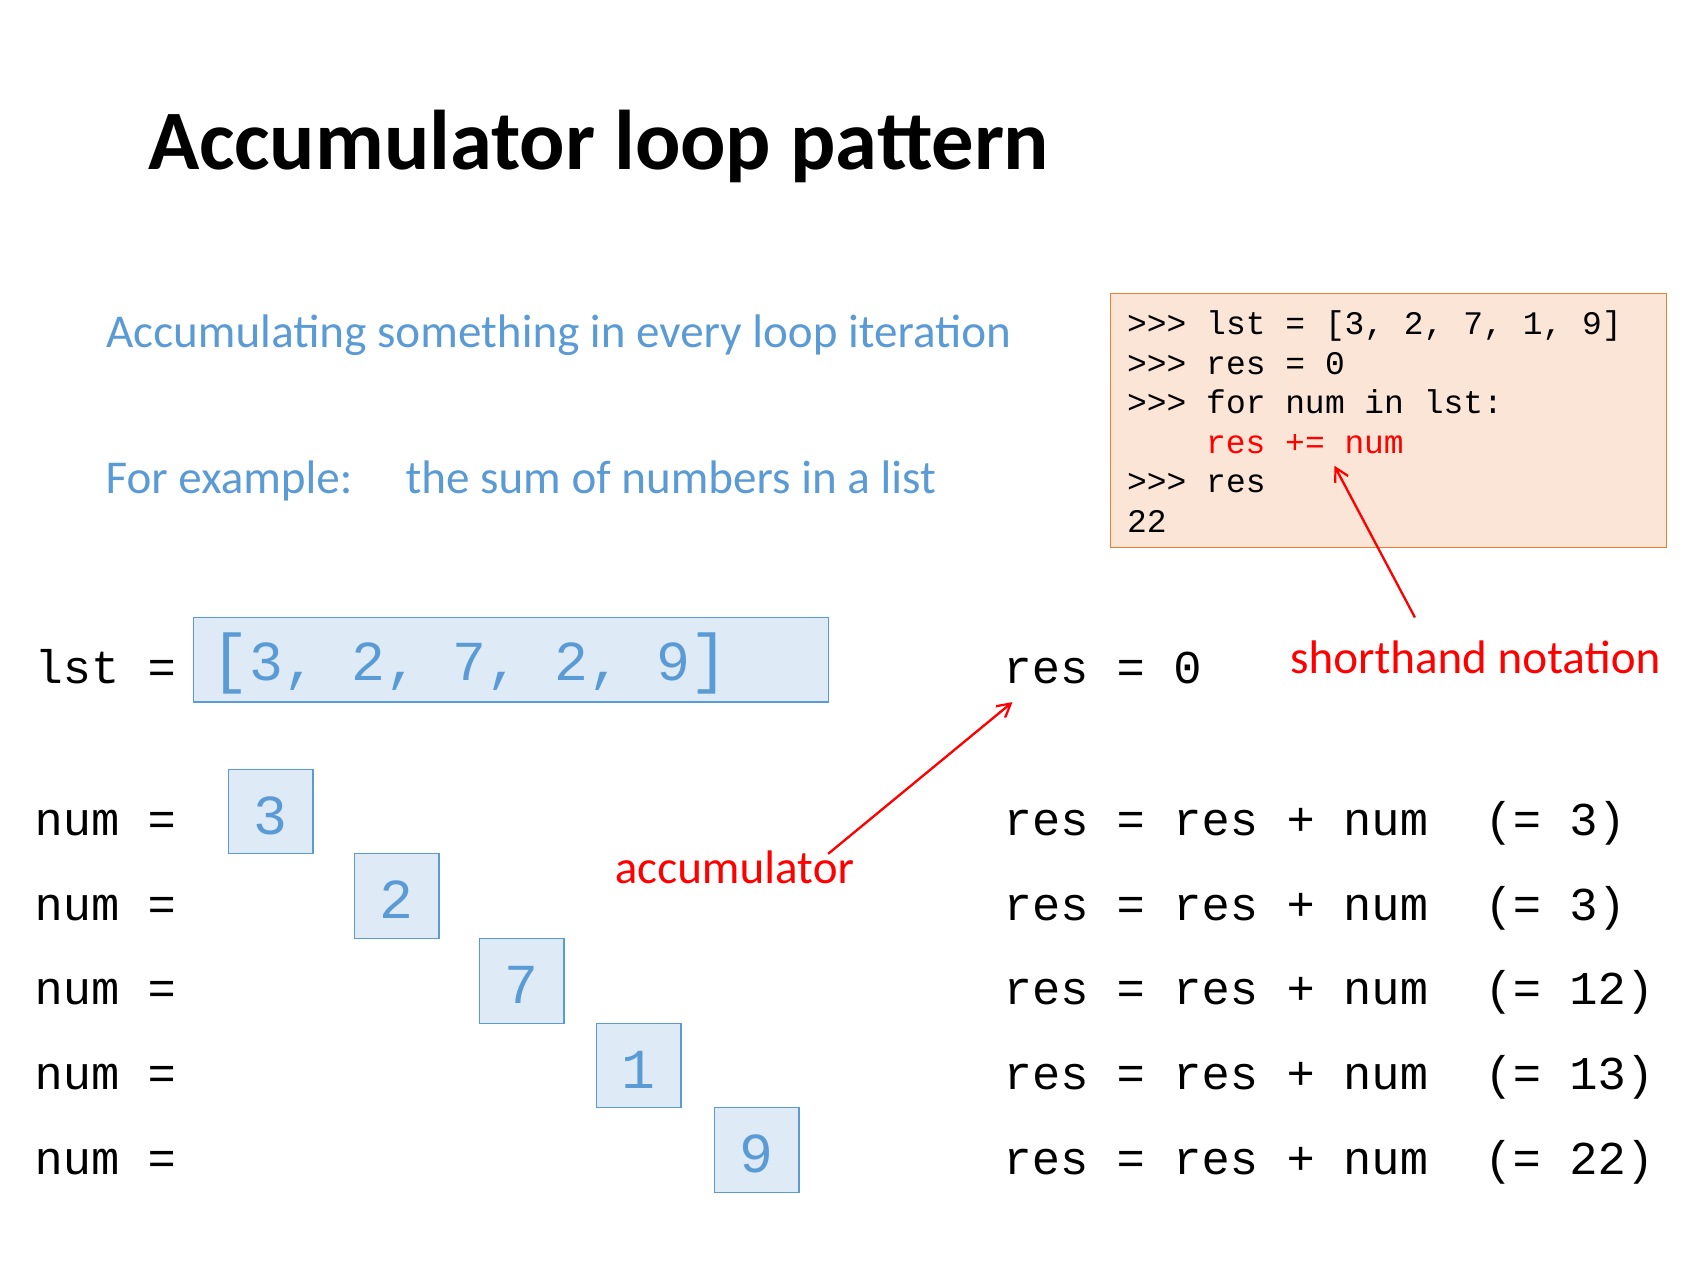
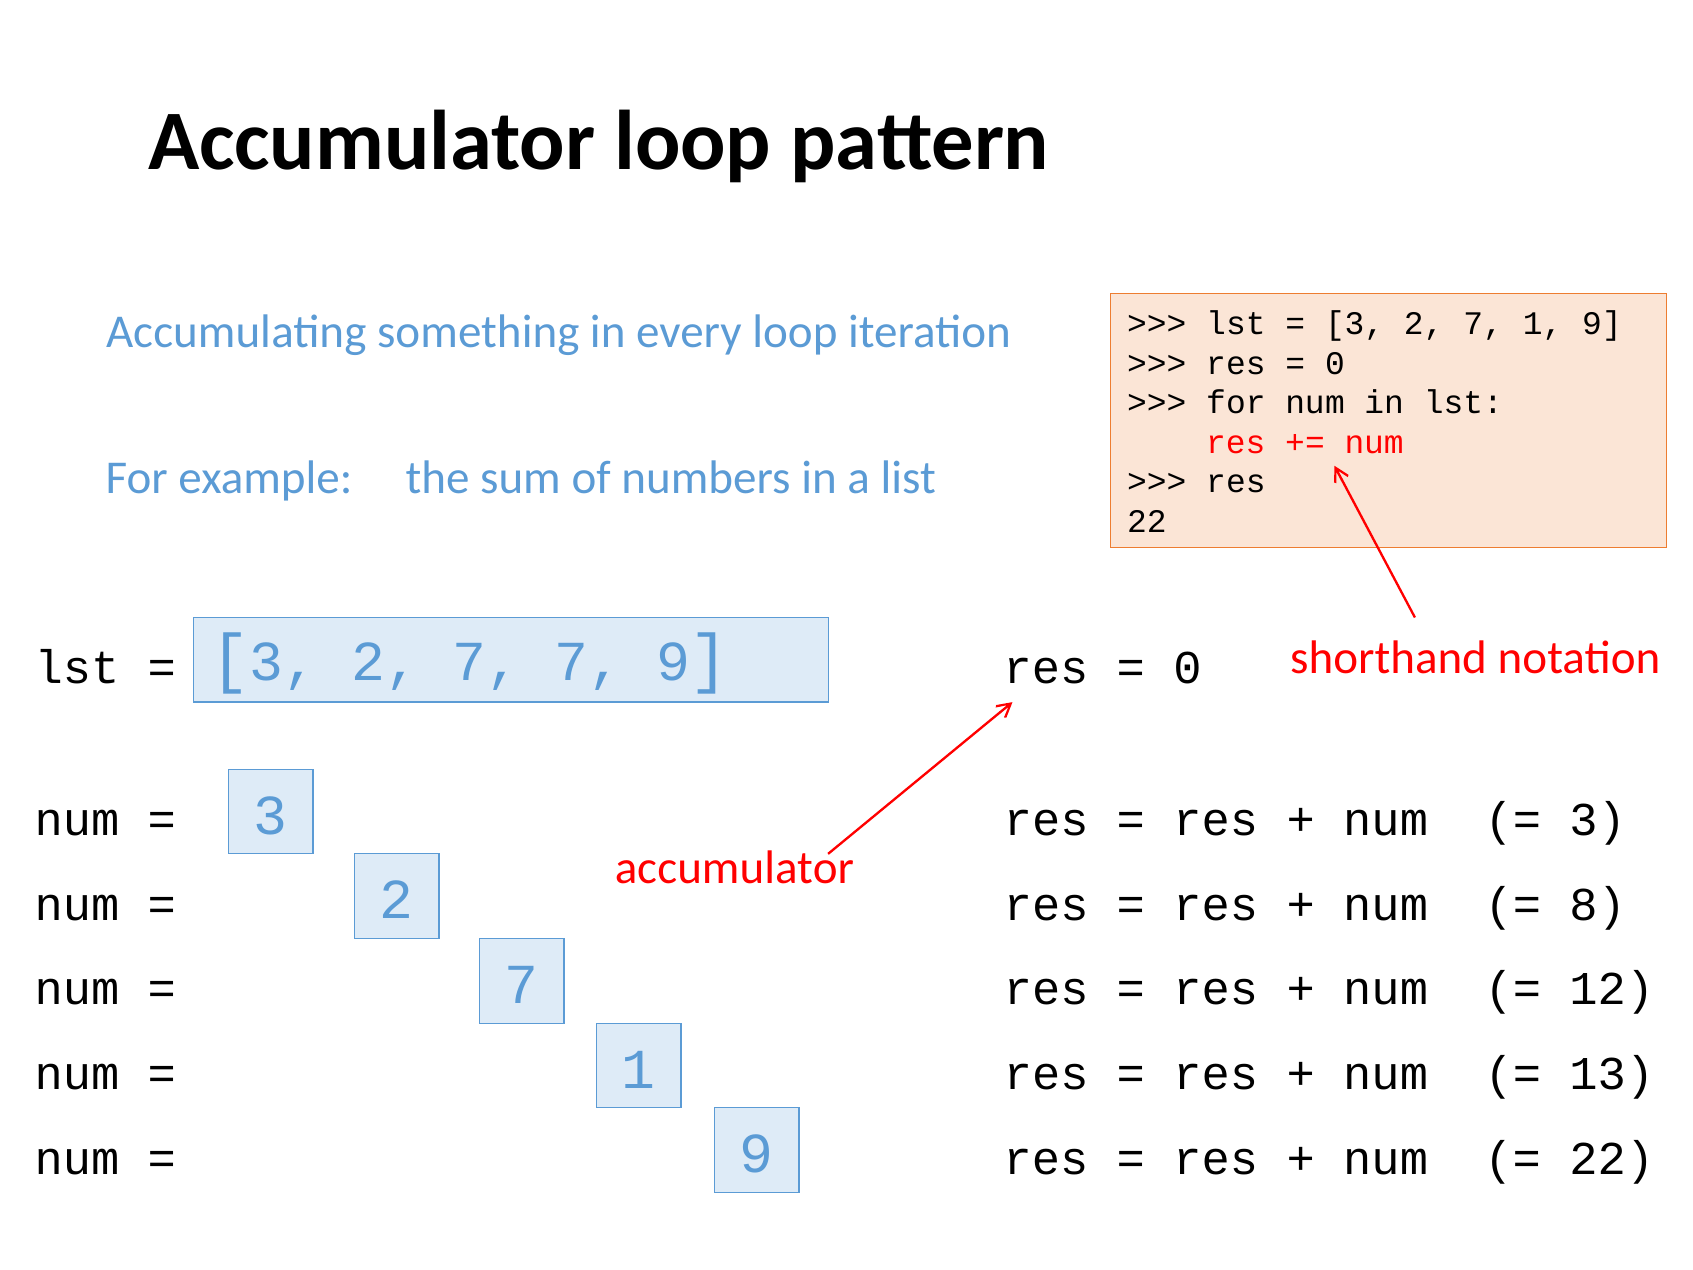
2 7 2: 2 -> 7 (588, 662)
3: 3 -> 8 (1598, 904)
